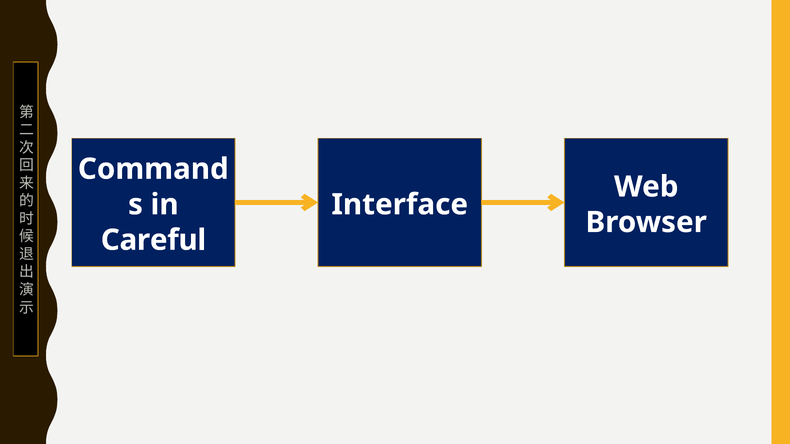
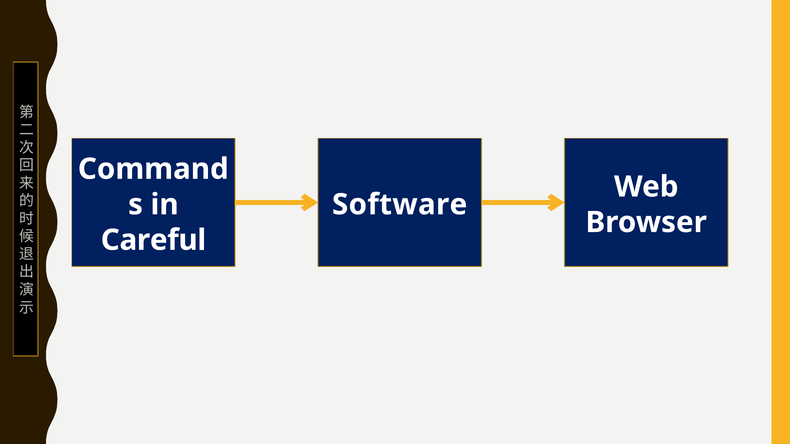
Interface: Interface -> Software (400, 205)
